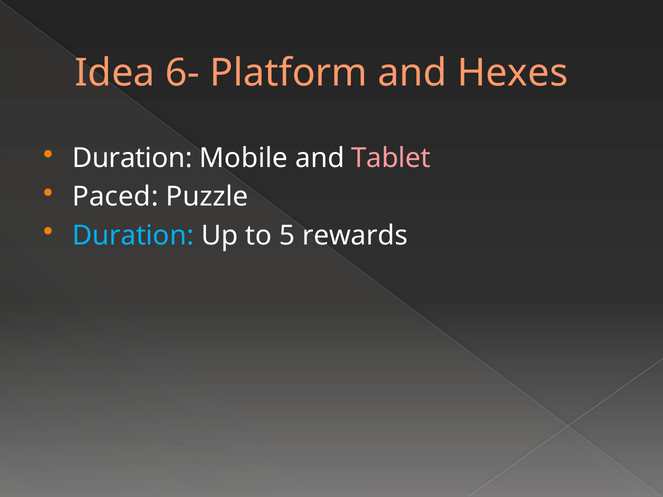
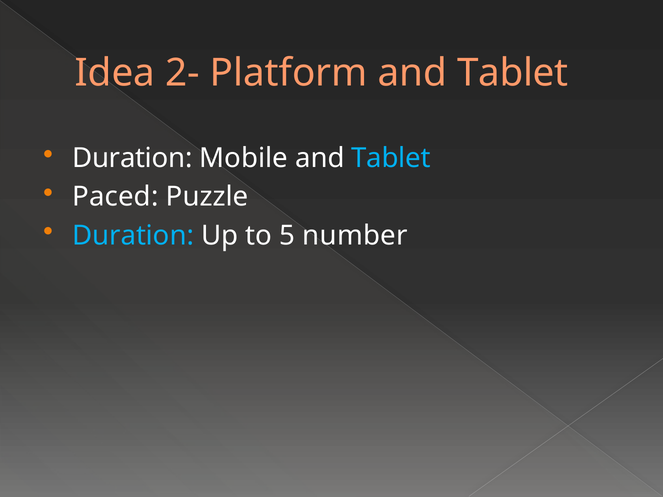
6-: 6- -> 2- (182, 73)
Platform and Hexes: Hexes -> Tablet (513, 73)
Tablet colour: pink -> light blue (391, 158)
rewards: rewards -> number (355, 236)
